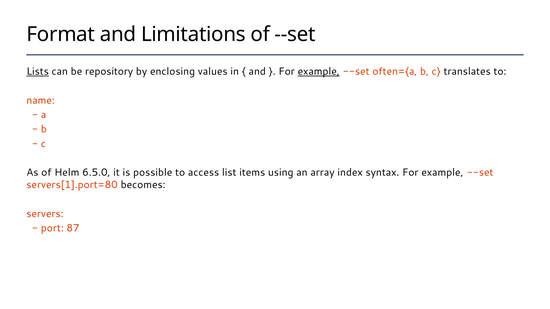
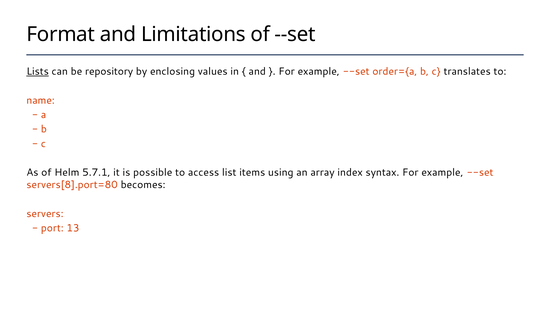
example underline: present -> none (319, 72)
often={a: often={a -> order={a (395, 72)
6.5.0: 6.5.0 -> 5.7.1 (96, 173)
servers[1].port=80: servers[1].port=80 -> servers[8].port=80 (72, 185)
87: 87 -> 13 (73, 228)
